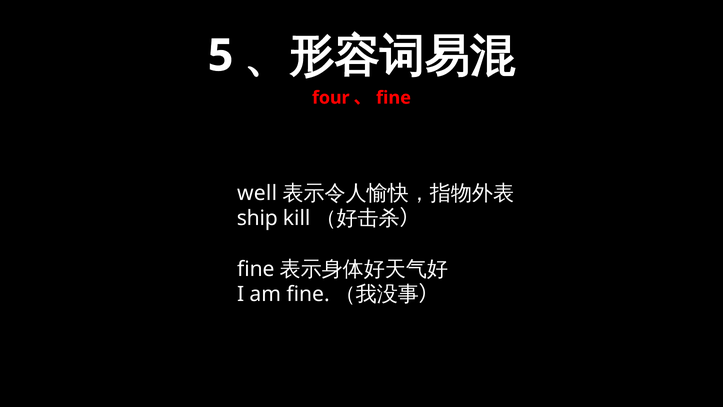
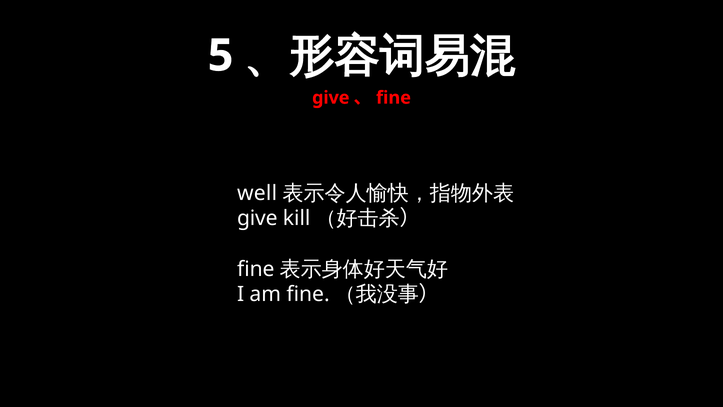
four: four -> give (331, 98)
ship: ship -> give (257, 218)
